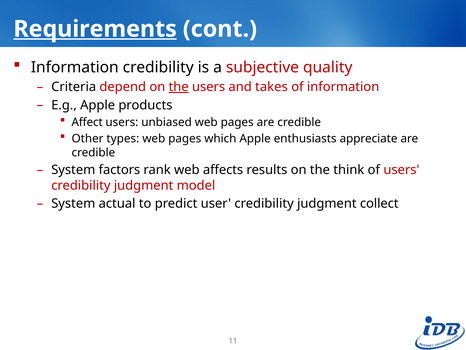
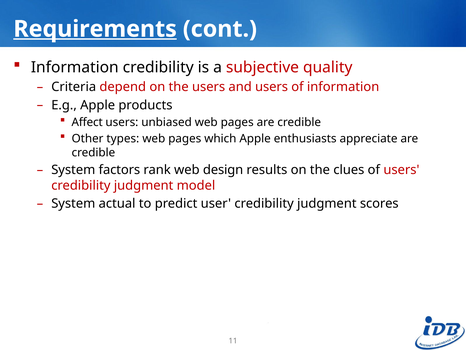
the underline: present -> none (179, 87)
and takes: takes -> users (272, 87)
affects: affects -> design (223, 170)
think: think -> clues (349, 170)
collect: collect -> scores (379, 203)
